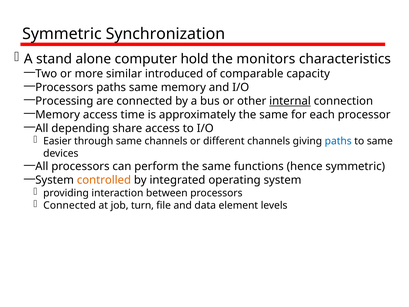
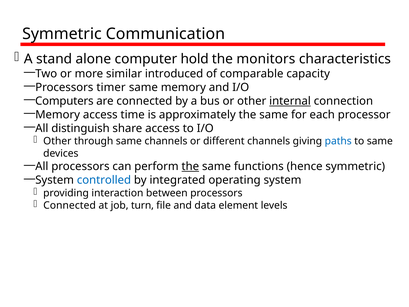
Synchronization: Synchronization -> Communication (165, 34)
Processors paths: paths -> timer (111, 87)
Processing: Processing -> Computers (64, 101)
depending: depending -> distinguish (80, 128)
Easier: Easier -> Other (57, 141)
the underline: none -> present (190, 166)
controlled colour: orange -> blue (104, 180)
